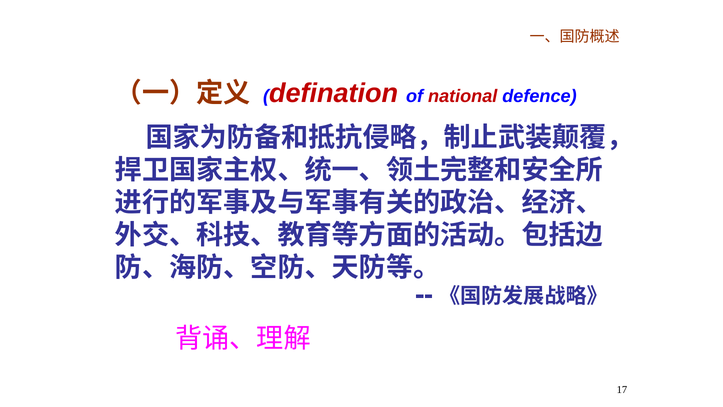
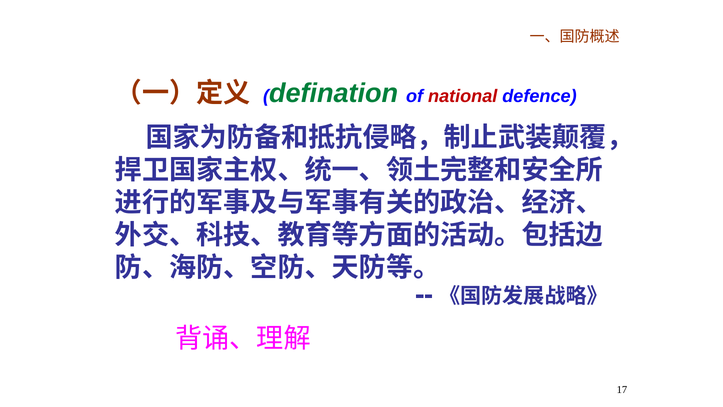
defination colour: red -> green (334, 93)
